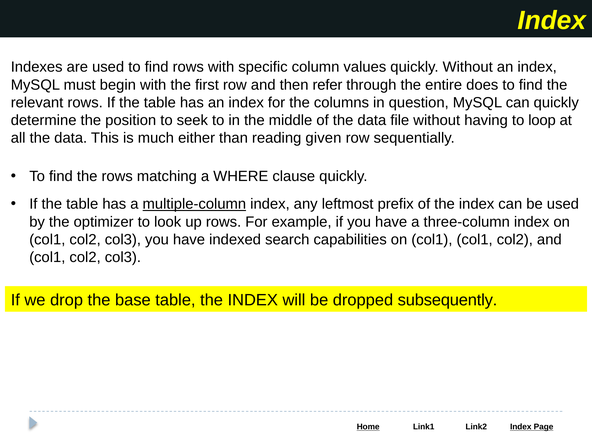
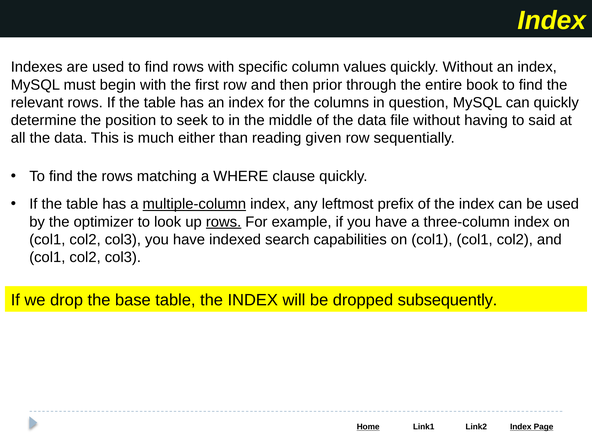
refer: refer -> prior (327, 85)
does: does -> book (482, 85)
loop: loop -> said (542, 120)
rows underline: none -> present (224, 222)
